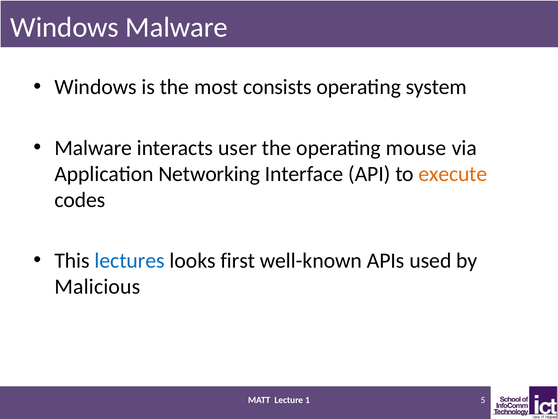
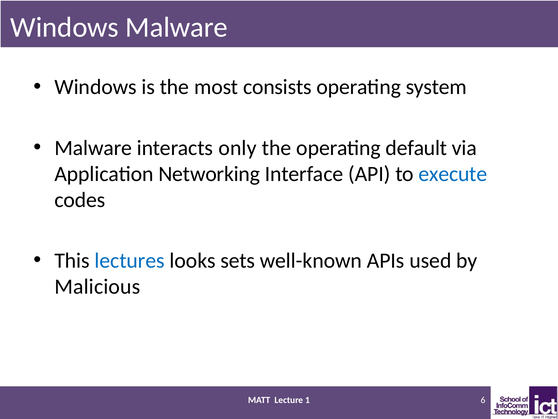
user: user -> only (237, 148)
mouse: mouse -> default (416, 148)
execute colour: orange -> blue (453, 174)
first: first -> sets (238, 260)
5: 5 -> 6 (483, 400)
